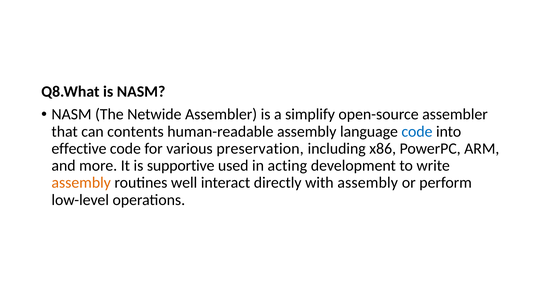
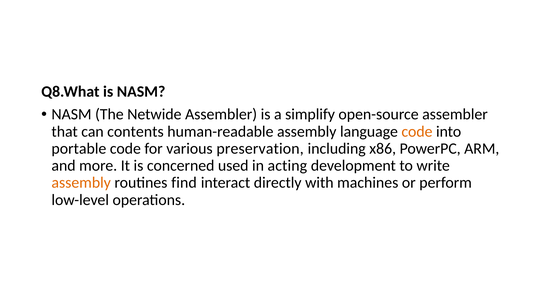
code colour: blue -> orange (417, 131)
effective: effective -> portable (79, 149)
supportive: supportive -> concerned (181, 166)
well: well -> find (184, 183)
with assembly: assembly -> machines (368, 183)
